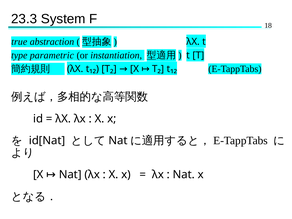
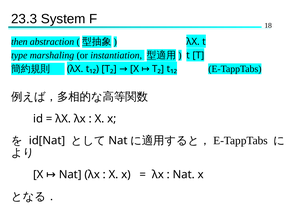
true: true -> then (19, 42)
parametric: parametric -> marshaling (52, 55)
